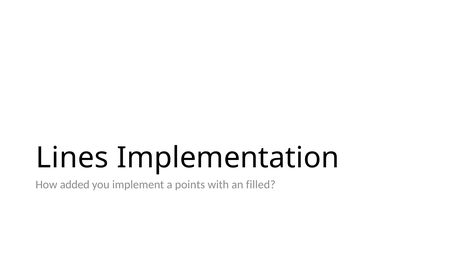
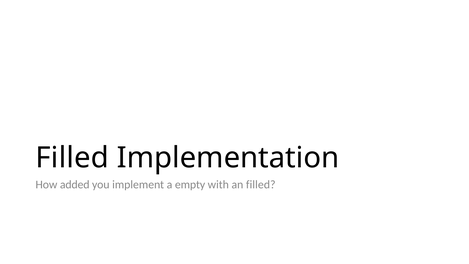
Lines: Lines -> Filled (72, 158)
points: points -> empty (190, 185)
